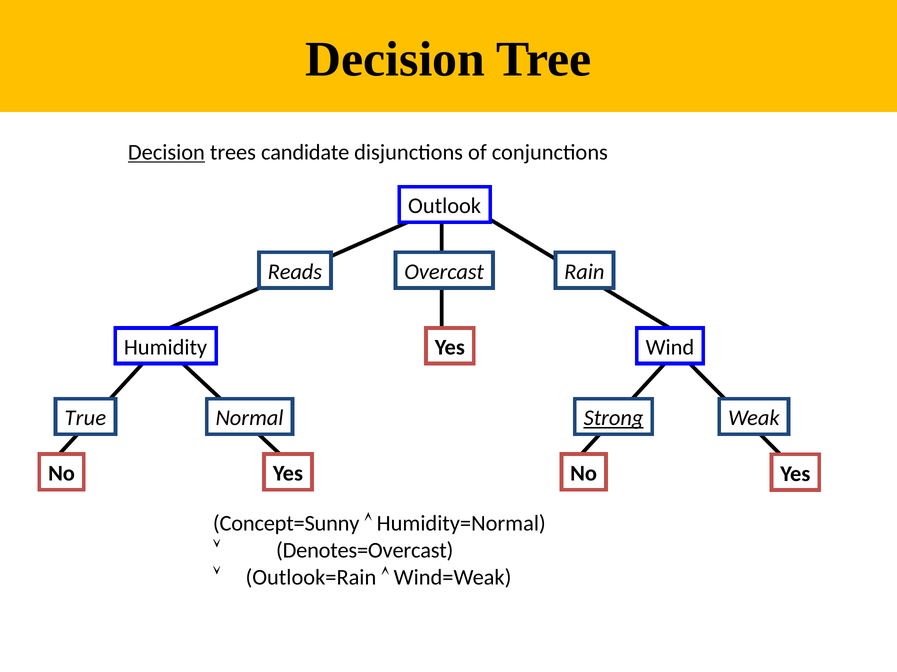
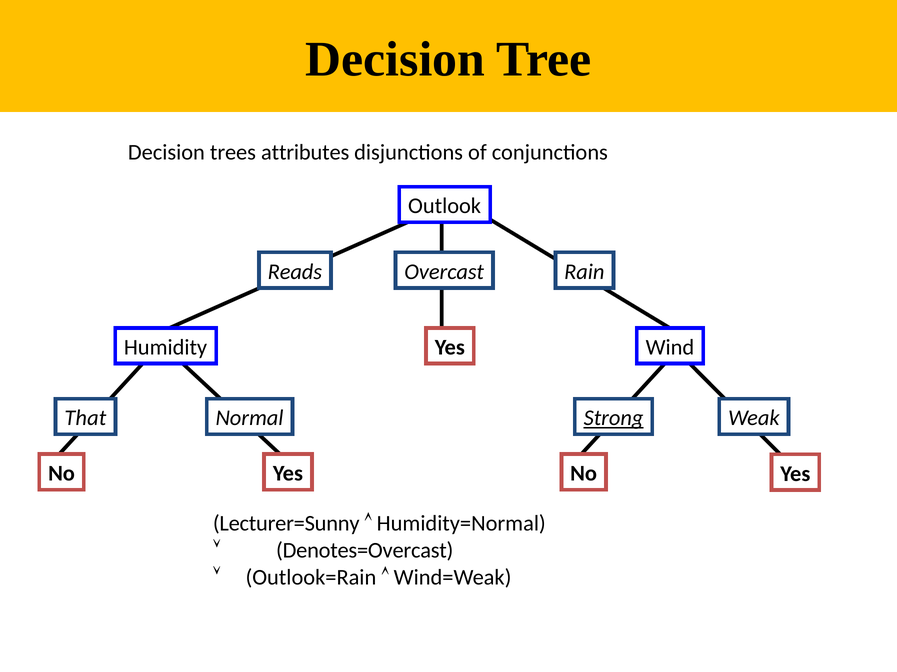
Decision underline: present -> none (166, 153)
candidate: candidate -> attributes (305, 153)
True: True -> That (85, 419)
Concept=Sunny: Concept=Sunny -> Lecturer=Sunny (286, 524)
